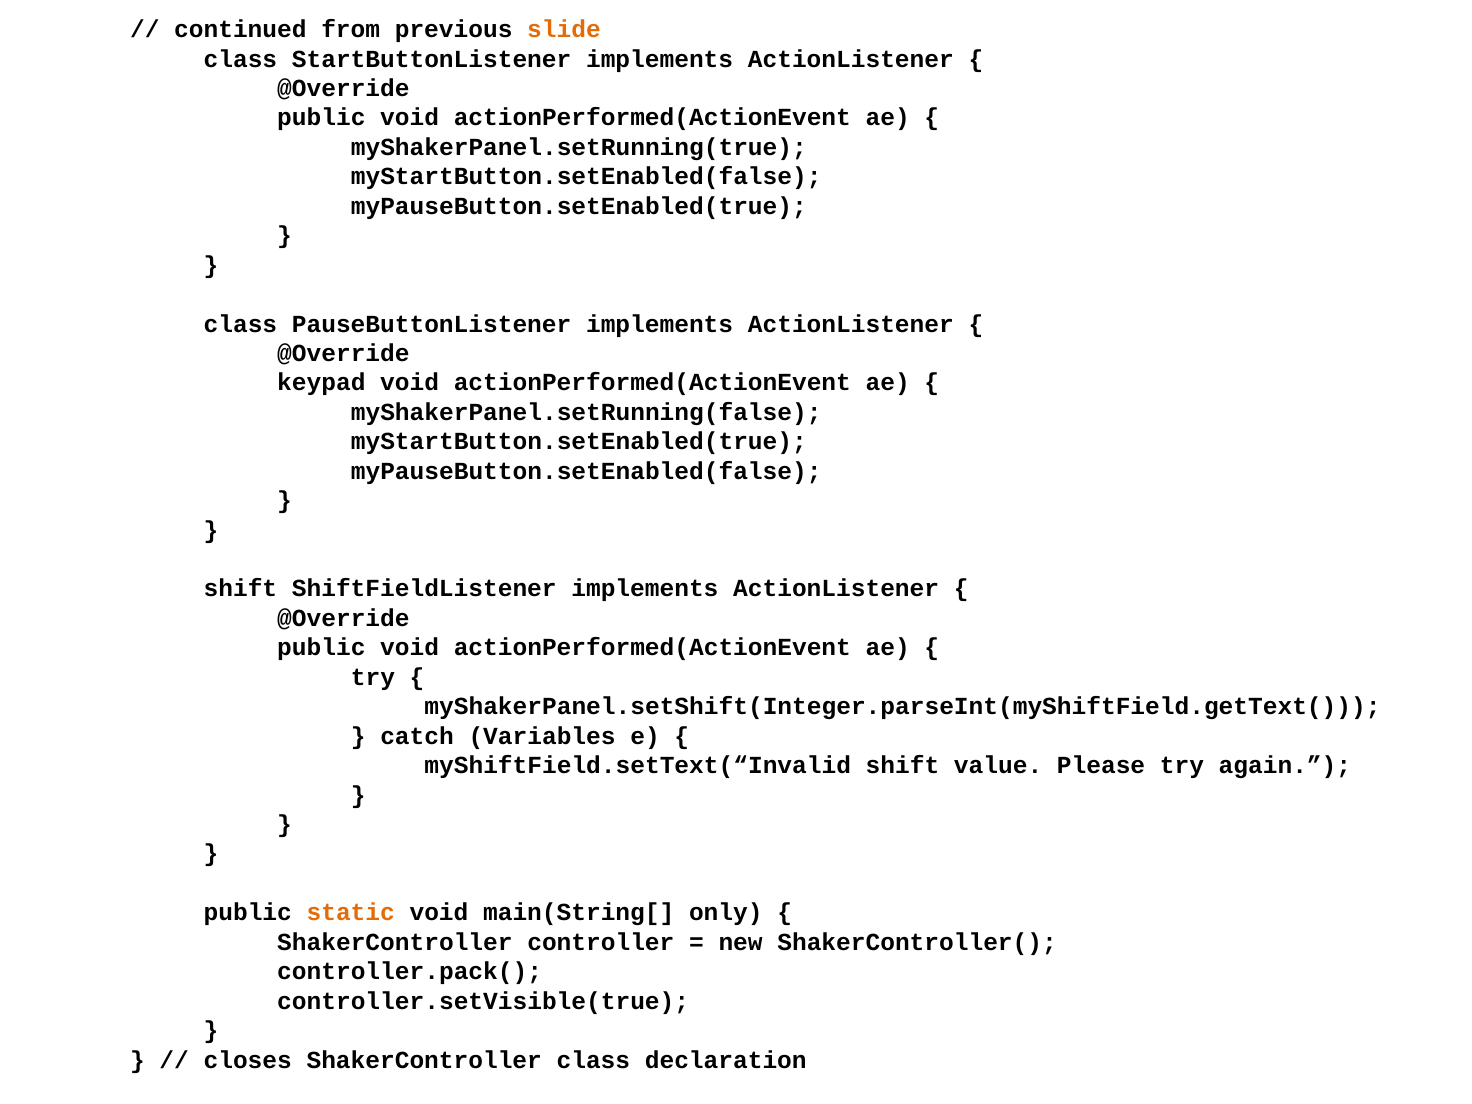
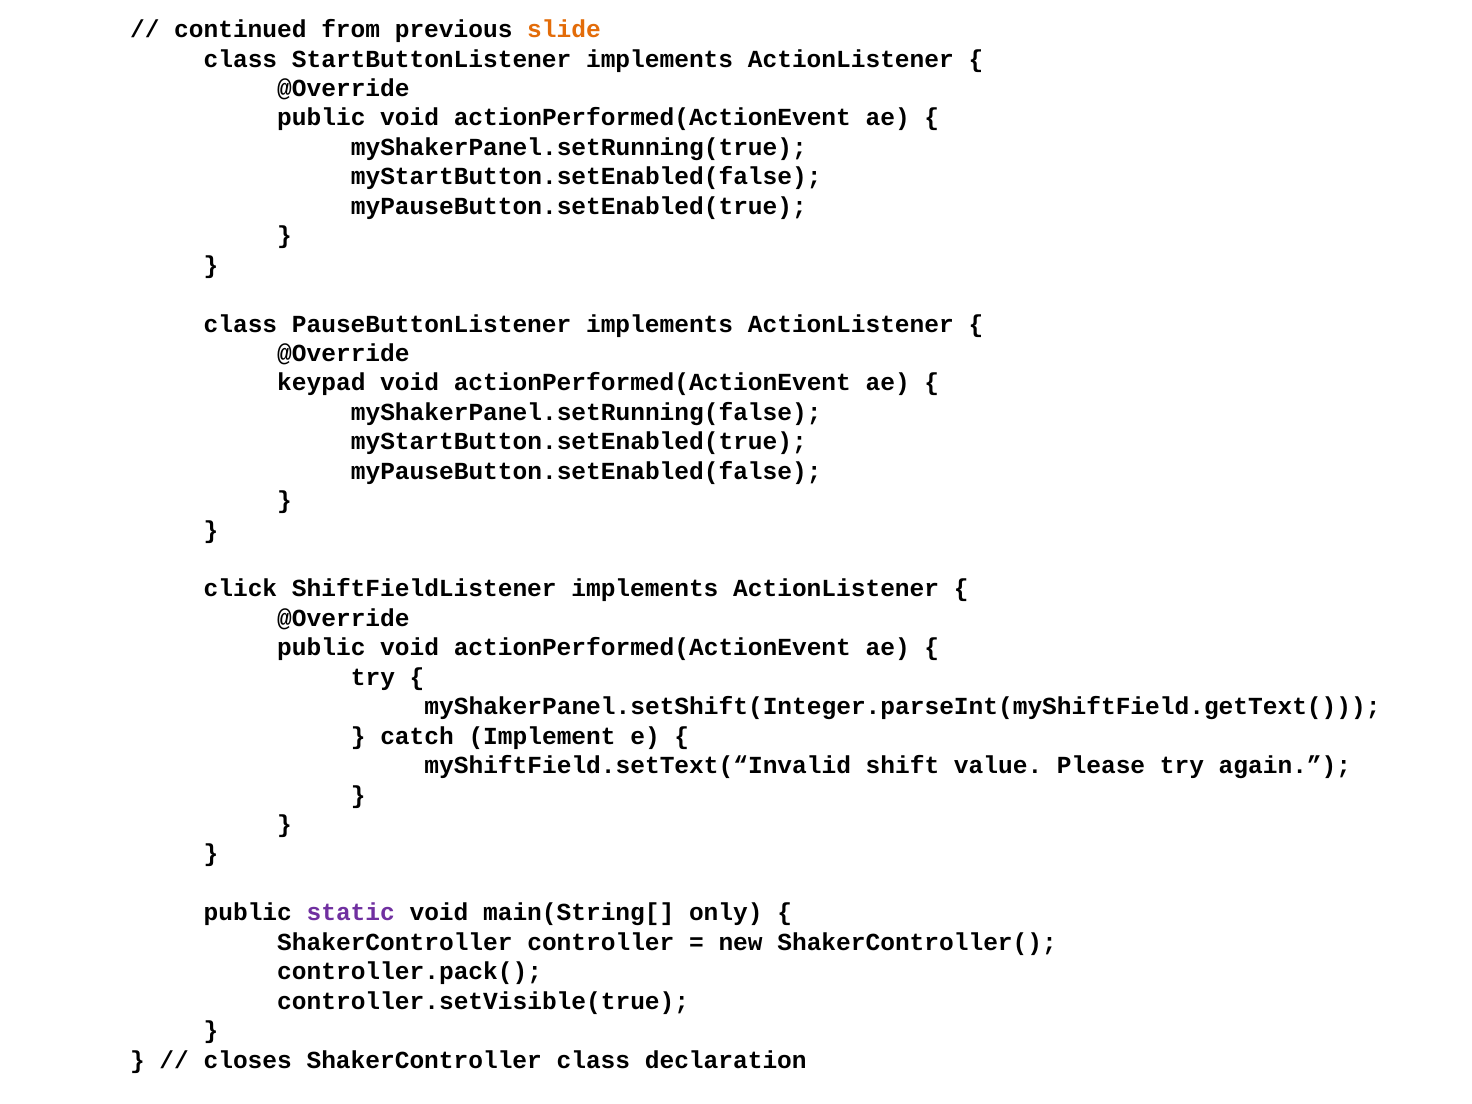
shift: shift -> click (240, 589)
Variables: Variables -> Implement (542, 736)
static colour: orange -> purple (351, 913)
